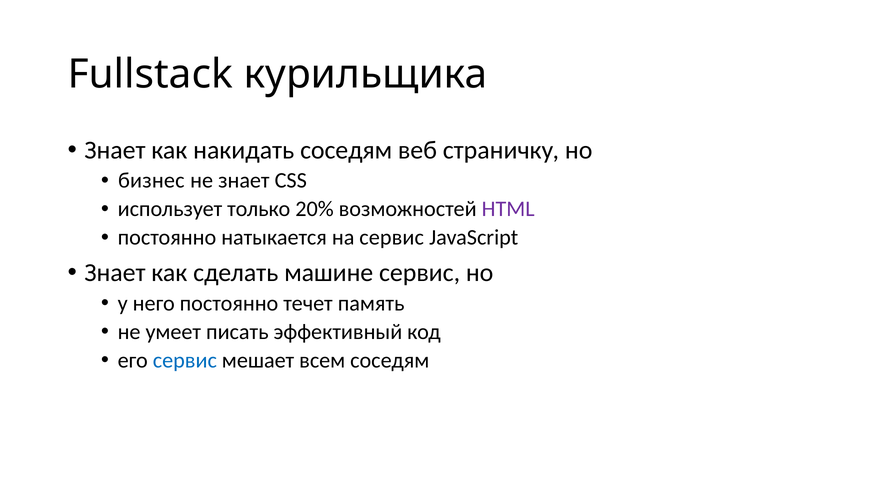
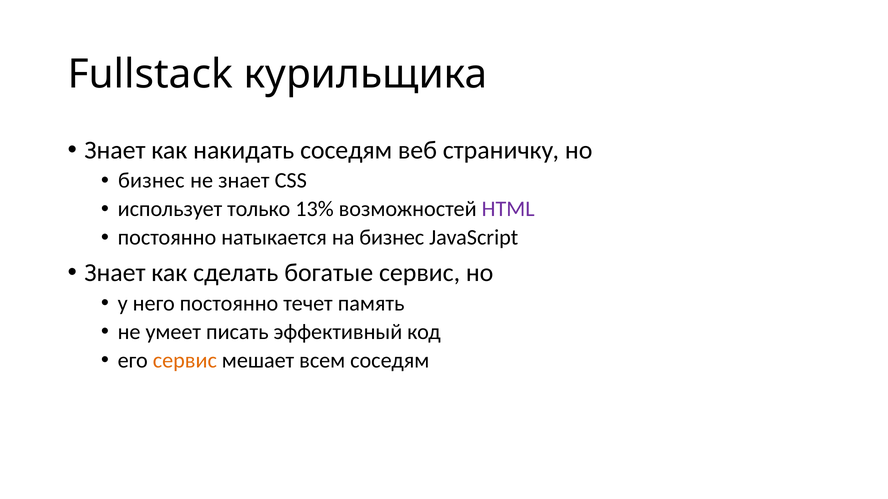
20%: 20% -> 13% (315, 209)
на сервис: сервис -> бизнес (392, 238)
машине: машине -> богатые (329, 273)
сервис colour: blue -> orange (185, 361)
